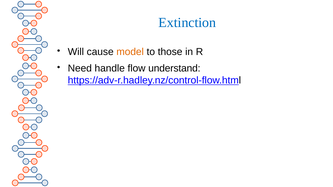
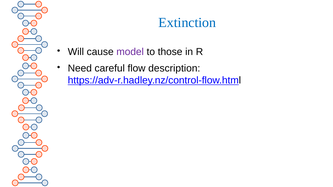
model colour: orange -> purple (130, 52)
handle: handle -> careful (110, 68)
understand: understand -> description (174, 68)
